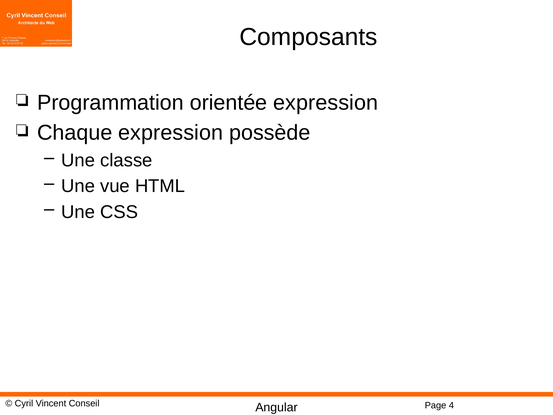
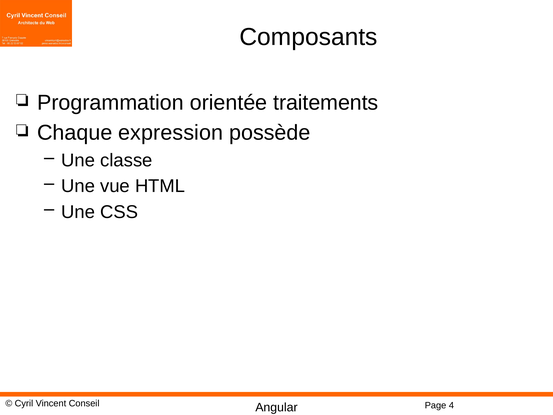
orientée expression: expression -> traitements (326, 103)
